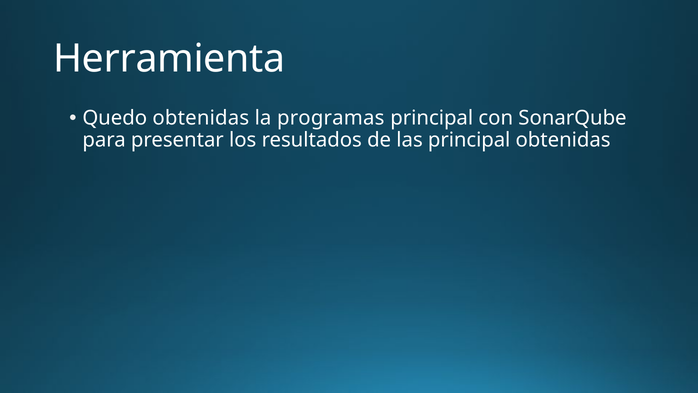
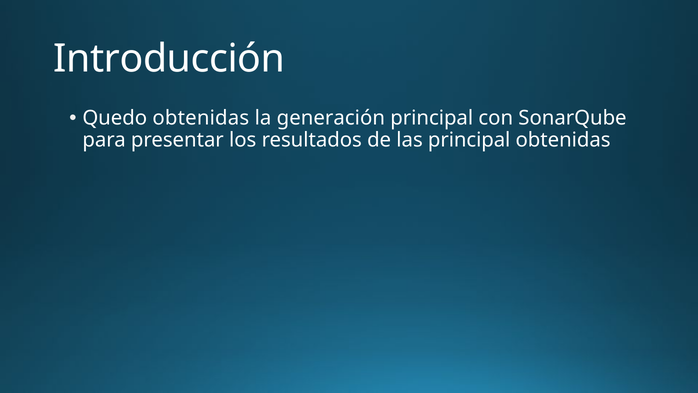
Herramienta: Herramienta -> Introducción (169, 59)
programas: programas -> generación (331, 118)
